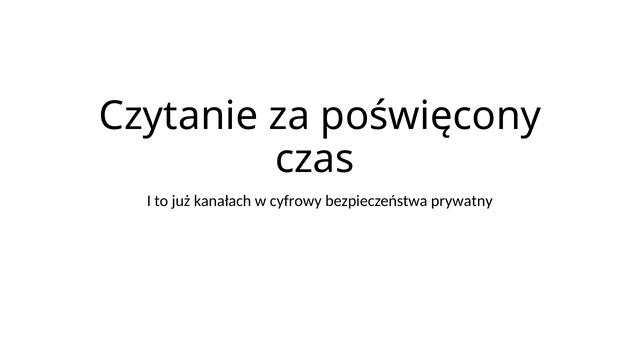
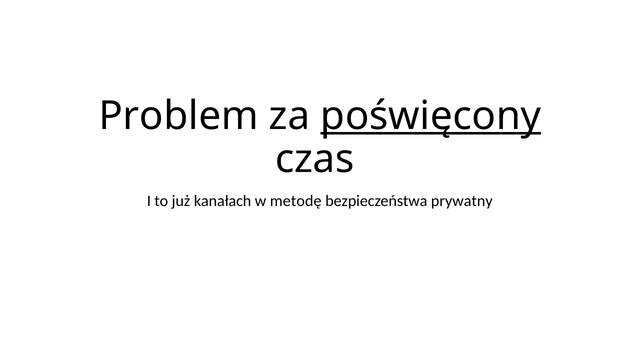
Czytanie: Czytanie -> Problem (179, 116)
poświęcony underline: none -> present (431, 116)
cyfrowy: cyfrowy -> metodę (296, 201)
